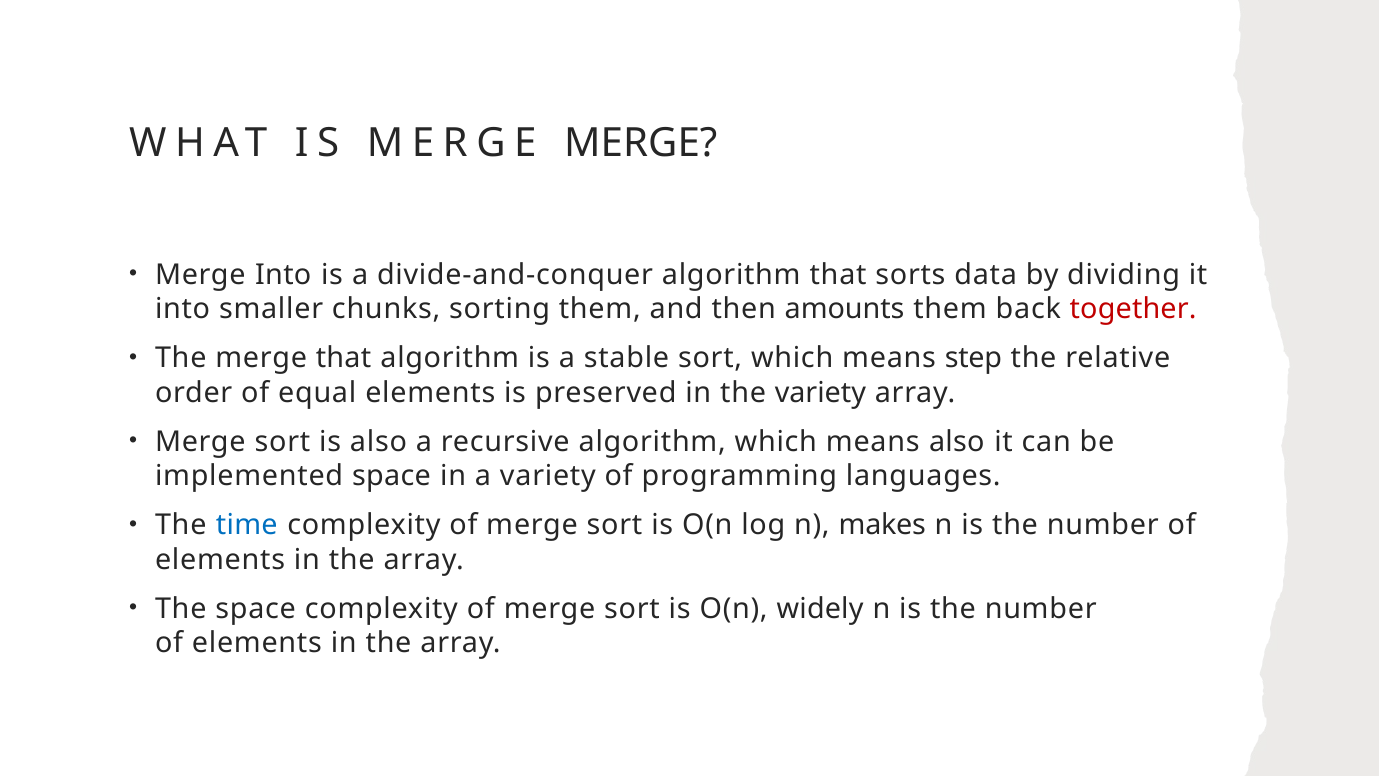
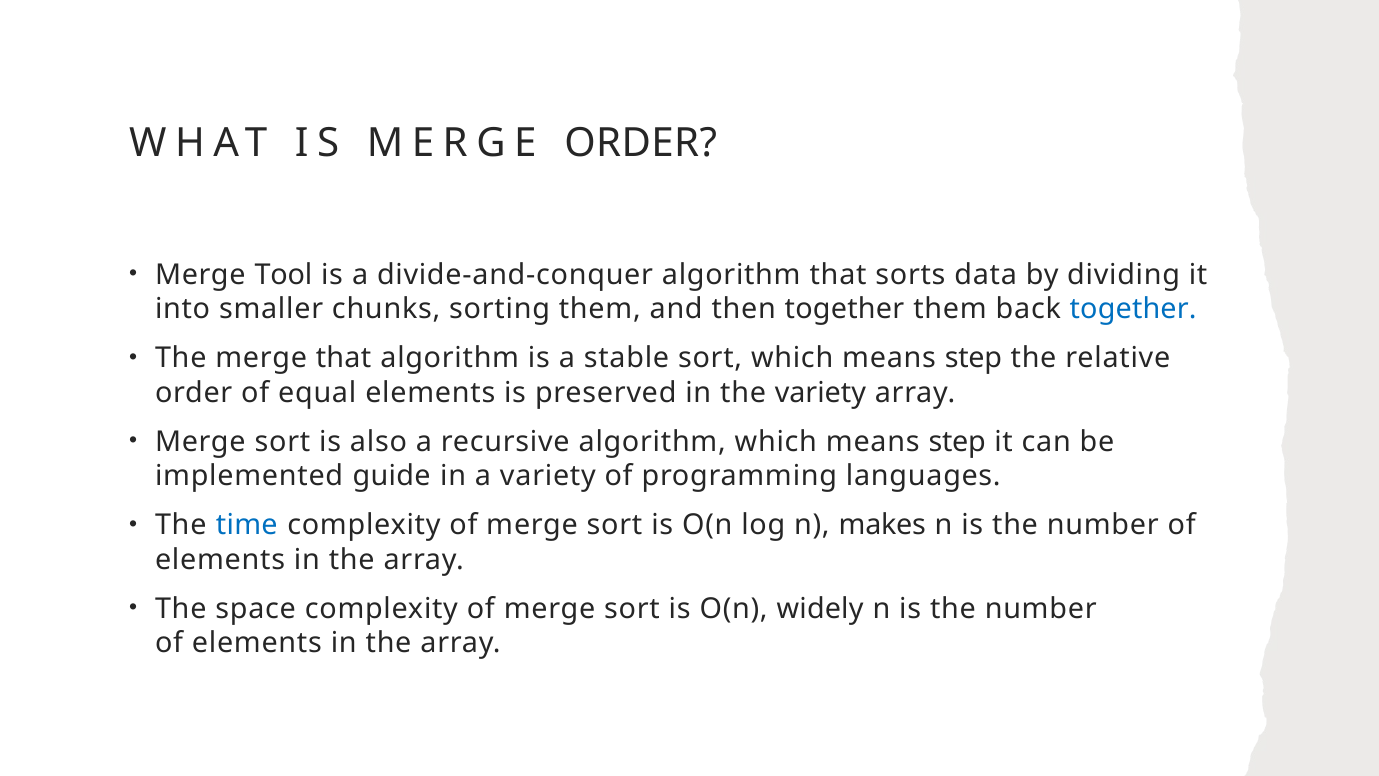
MERGE MERGE: MERGE -> ORDER (641, 143)
Merge Into: Into -> Tool (283, 275)
then amounts: amounts -> together (844, 309)
together colour: red -> blue (1133, 309)
algorithm which means also: also -> step (957, 442)
implemented space: space -> guide (392, 476)
